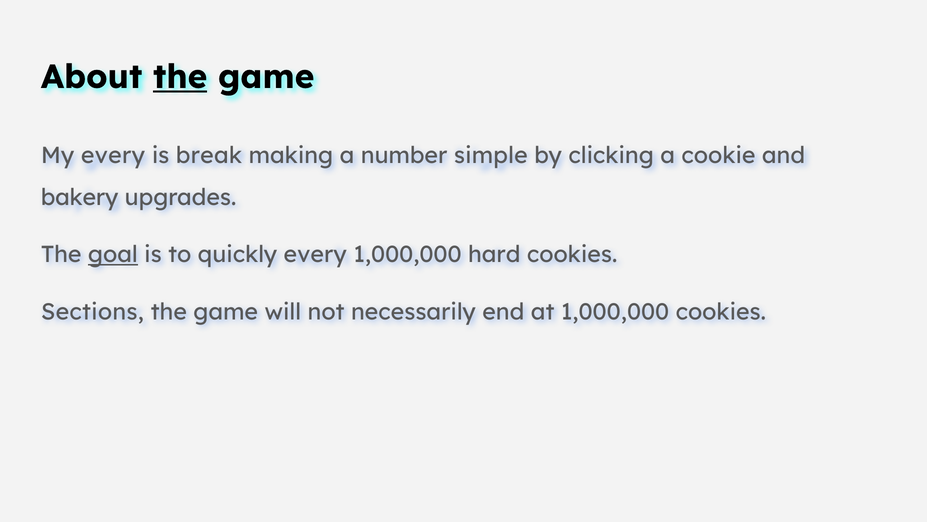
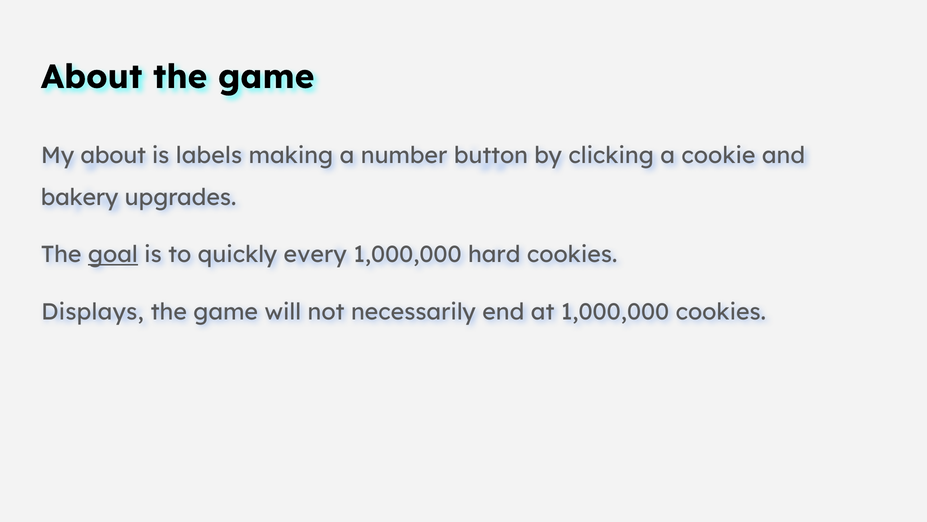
the underline: present -> none (180, 77)
My every: every -> about (113, 156)
break: break -> labels (209, 156)
simple: simple -> button (491, 156)
Sections: Sections -> Displays (92, 312)
